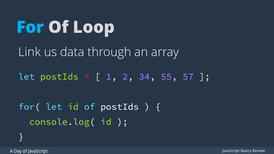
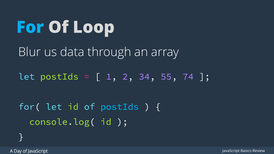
Link: Link -> Blur (30, 52)
57: 57 -> 74 (188, 77)
postIds colour: white -> light blue (120, 107)
